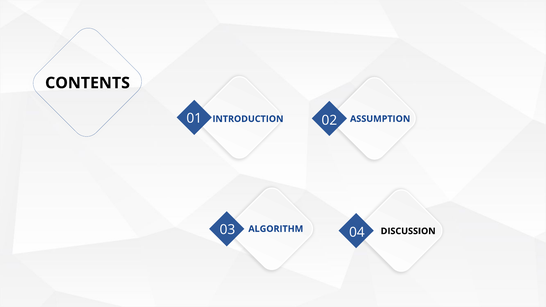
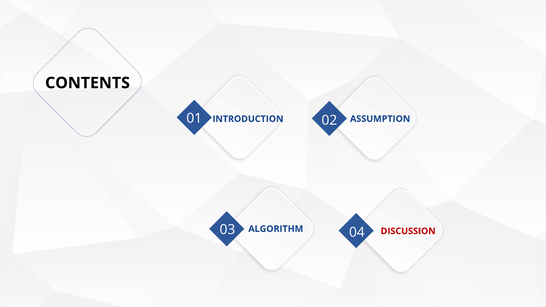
DISCUSSION colour: black -> red (408, 231)
